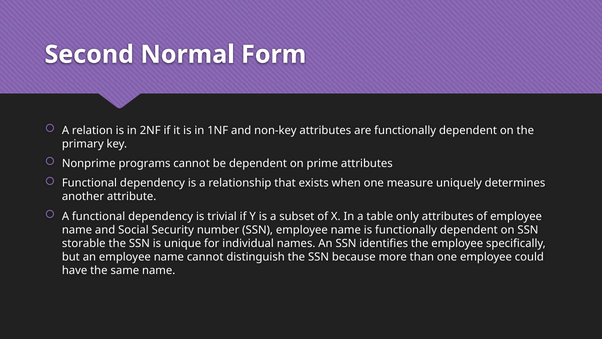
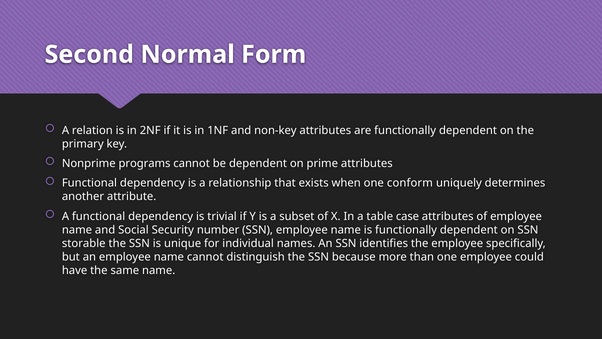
measure: measure -> conform (410, 183)
only: only -> case (408, 216)
